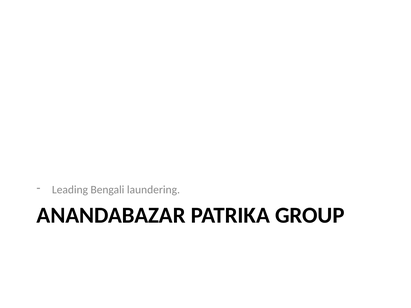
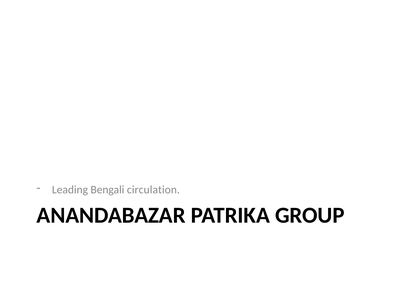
laundering: laundering -> circulation (153, 190)
